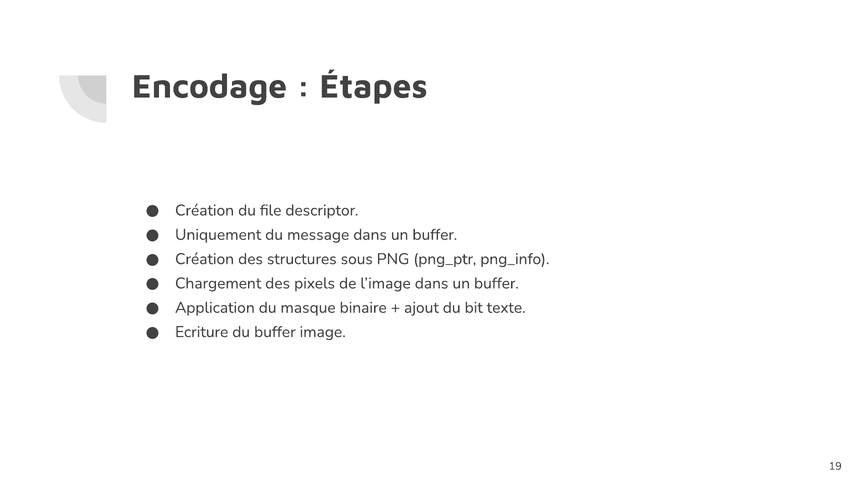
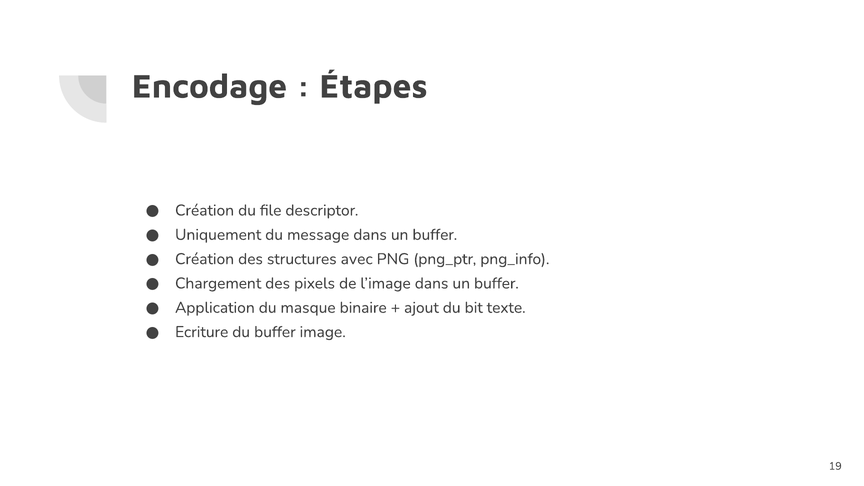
sous: sous -> avec (357, 259)
